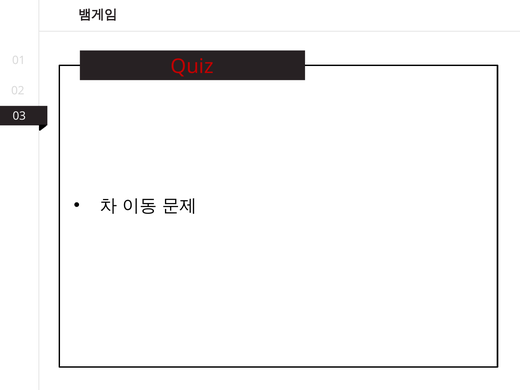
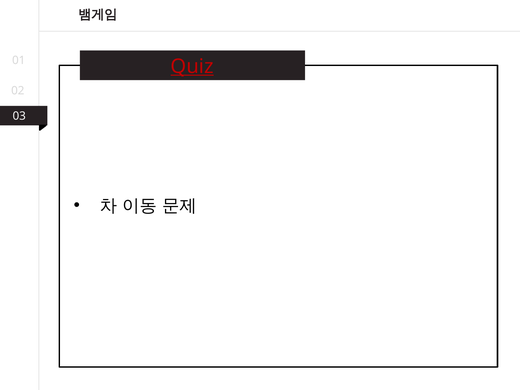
Quiz underline: none -> present (192, 67)
